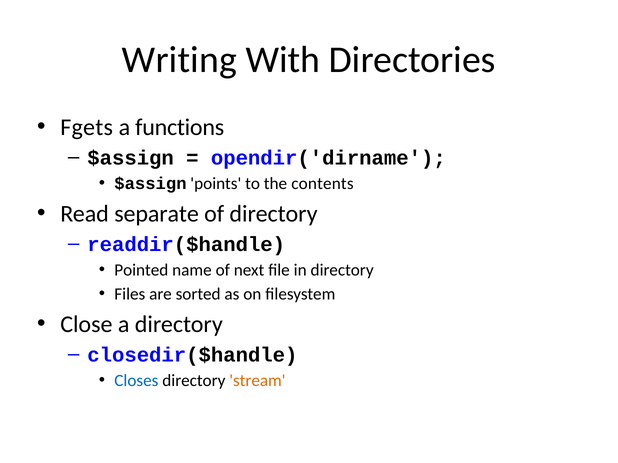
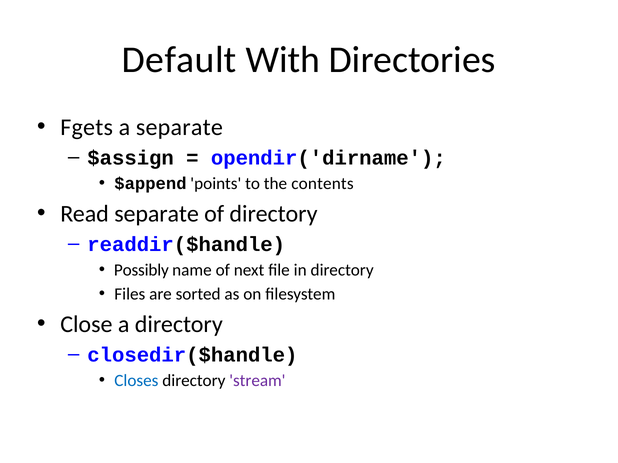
Writing: Writing -> Default (179, 60)
a functions: functions -> separate (179, 127)
$assign: $assign -> $append (150, 184)
Pointed: Pointed -> Possibly (141, 270)
stream colour: orange -> purple (257, 381)
